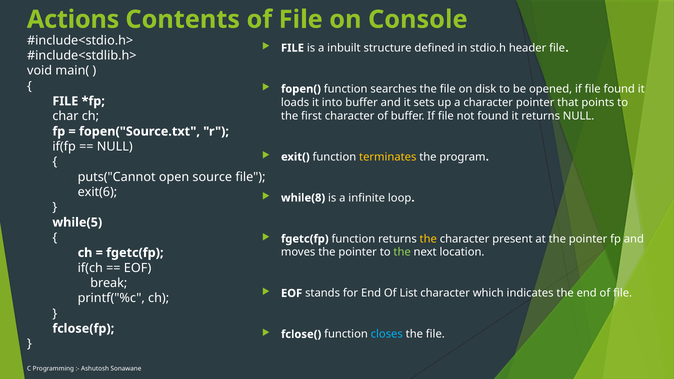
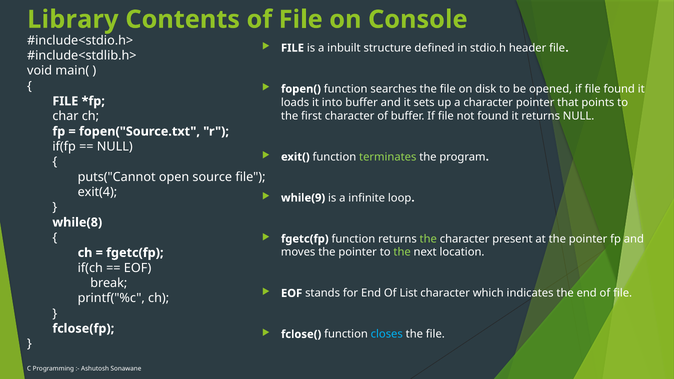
Actions: Actions -> Library (73, 19)
terminates colour: yellow -> light green (388, 157)
exit(6: exit(6 -> exit(4 (97, 192)
while(8: while(8 -> while(9 (303, 198)
while(5: while(5 -> while(8 (77, 222)
the colour: yellow -> light green (428, 239)
